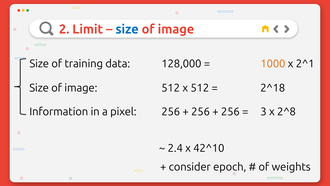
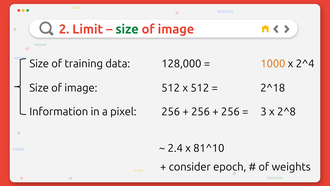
size colour: blue -> green (127, 29)
2^1: 2^1 -> 2^4 (305, 64)
42^10: 42^10 -> 81^10 (209, 148)
